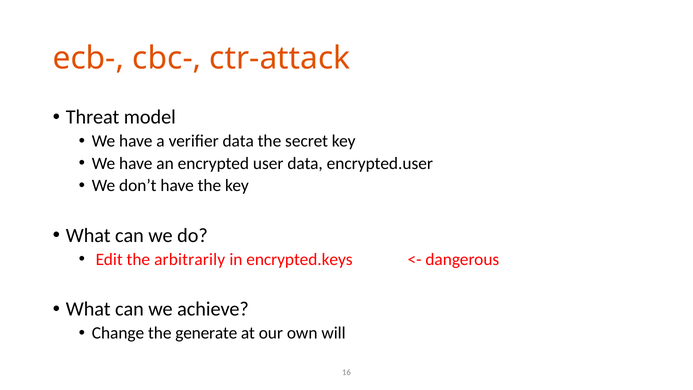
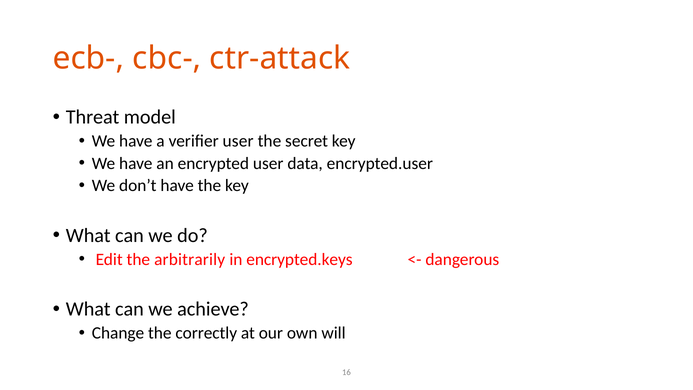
verifier data: data -> user (238, 141)
generate: generate -> correctly (206, 333)
